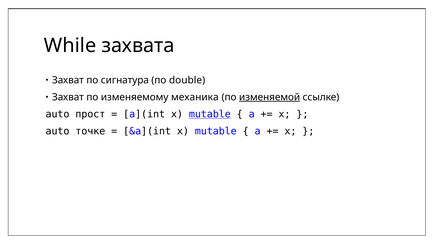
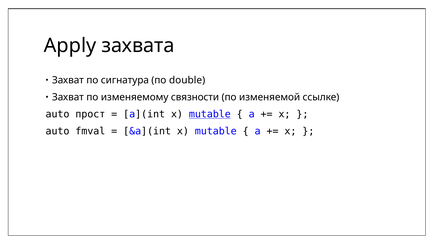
While: While -> Apply (70, 46)
механика: механика -> связности (195, 97)
изменяемой underline: present -> none (270, 97)
точке: точке -> fmval (90, 131)
